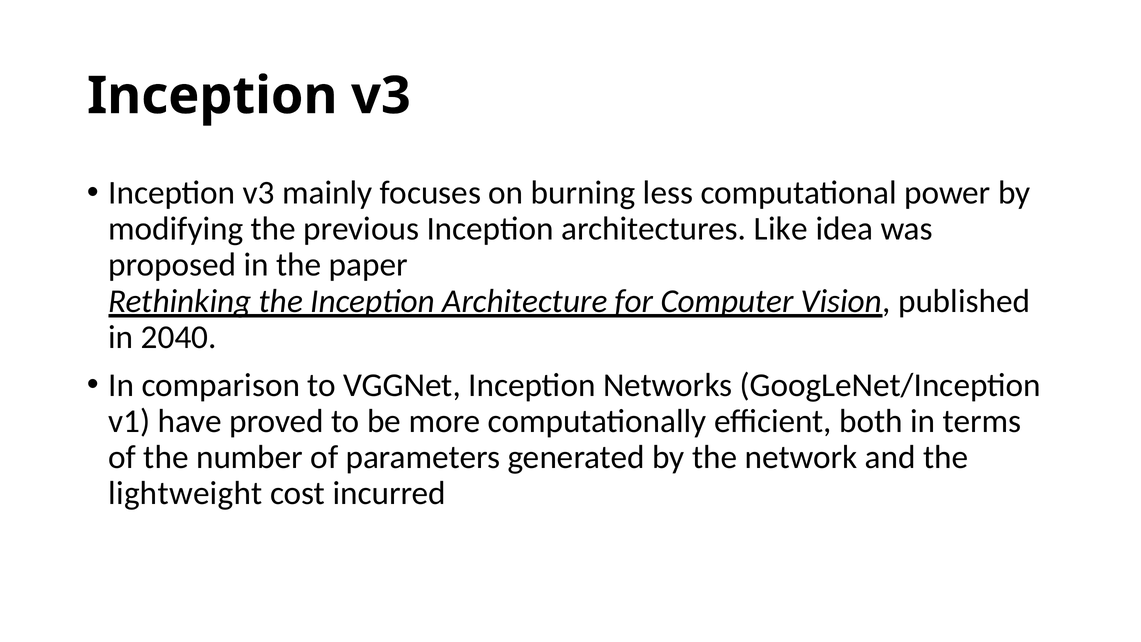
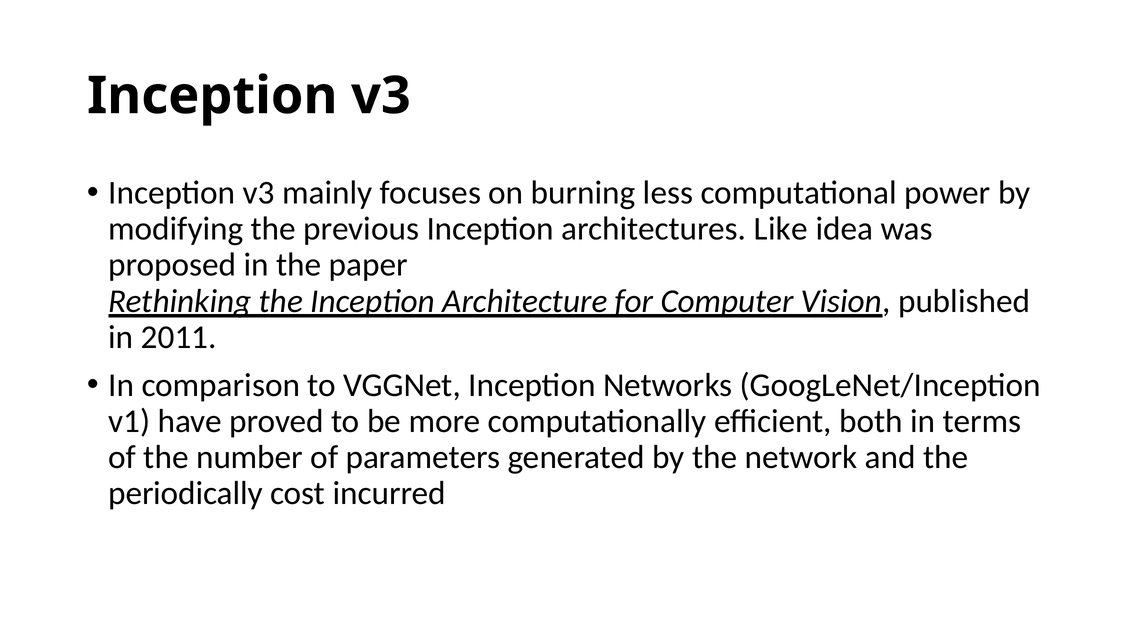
2040: 2040 -> 2011 (179, 337)
lightweight: lightweight -> periodically (186, 493)
